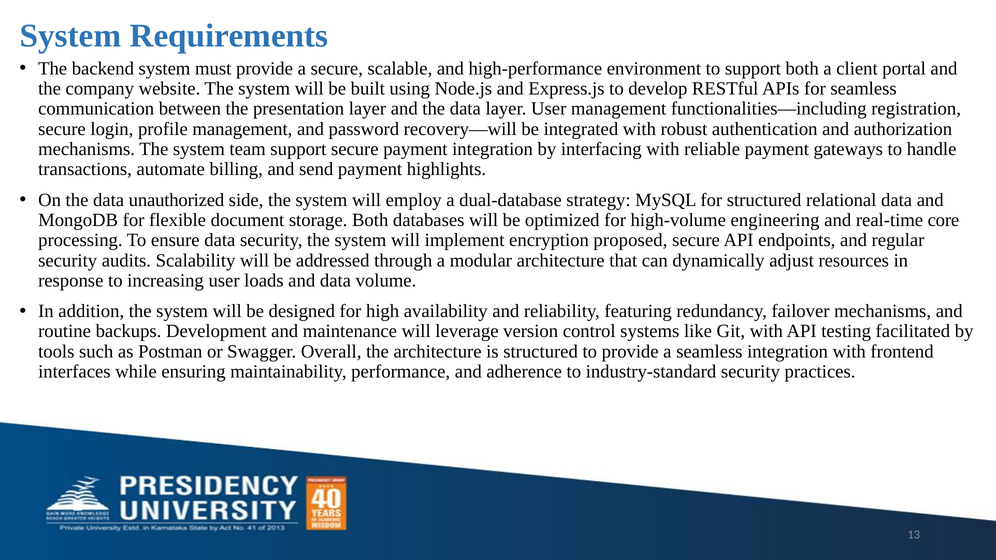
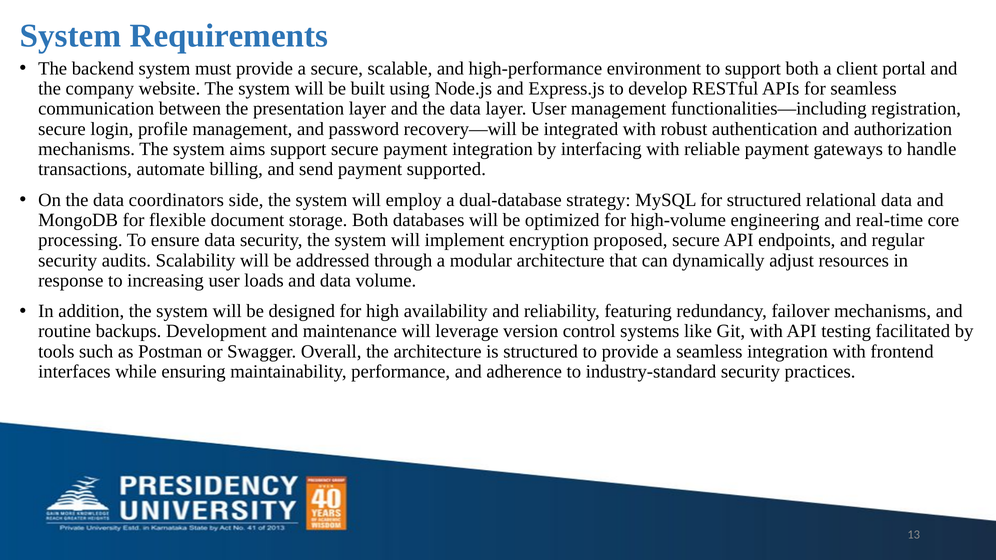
team: team -> aims (247, 149)
highlights: highlights -> supported (446, 169)
unauthorized: unauthorized -> coordinators (176, 200)
